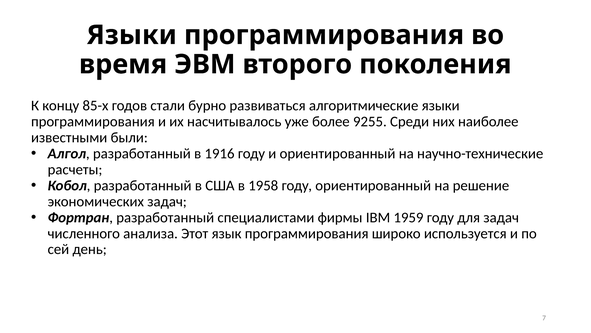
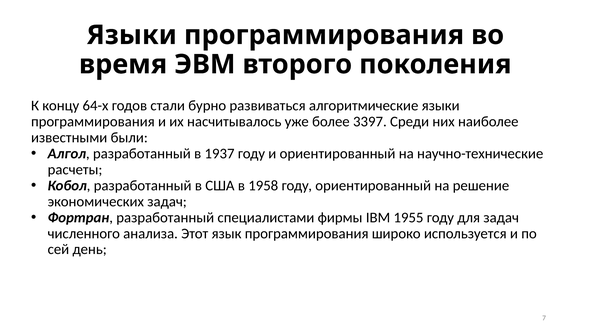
85-х: 85-х -> 64-х (96, 105)
9255: 9255 -> 3397 (370, 121)
1916: 1916 -> 1937 (220, 153)
1959: 1959 -> 1955 (408, 217)
